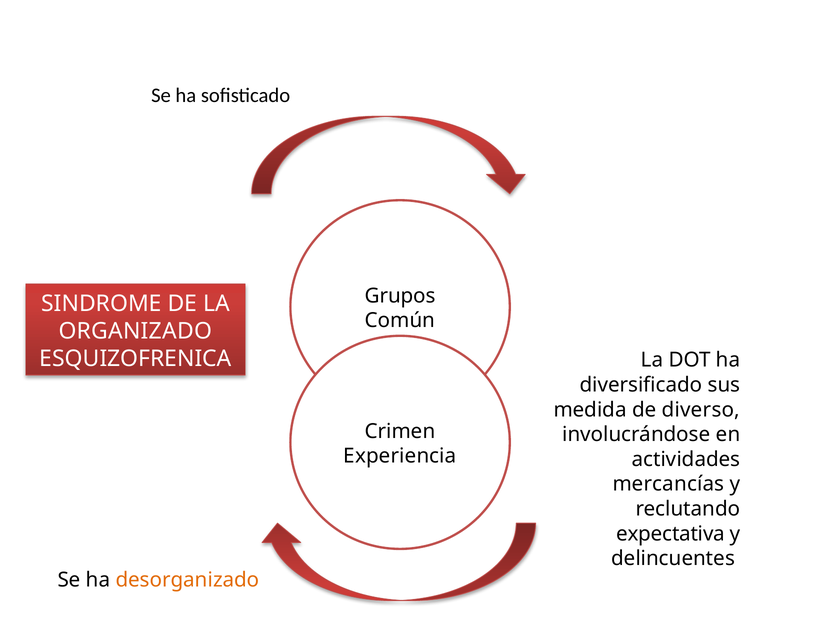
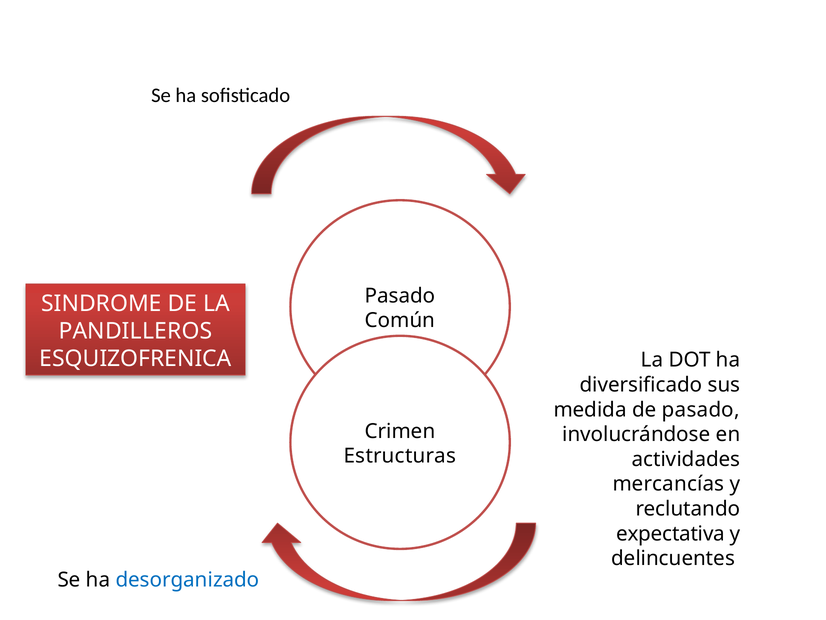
Grupos: Grupos -> Pasado (400, 296)
ORGANIZADO: ORGANIZADO -> PANDILLEROS (135, 331)
de diverso: diverso -> pasado (701, 409)
Experiencia: Experiencia -> Estructuras (400, 456)
desorganizado colour: orange -> blue (187, 579)
